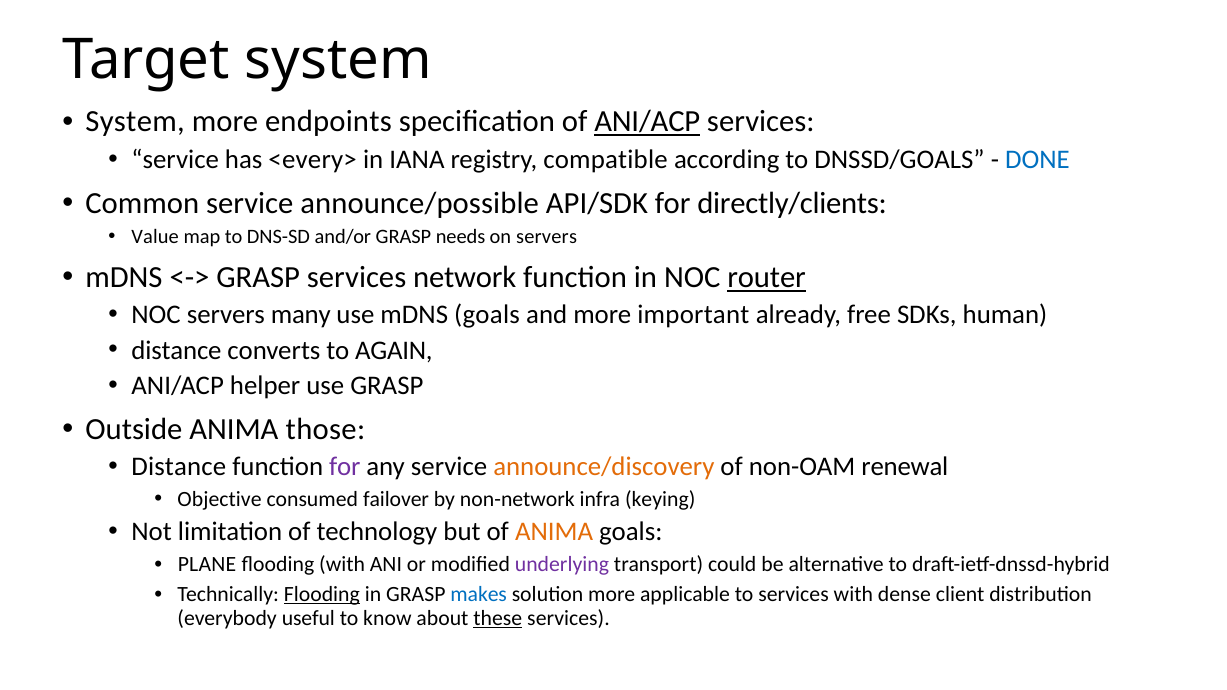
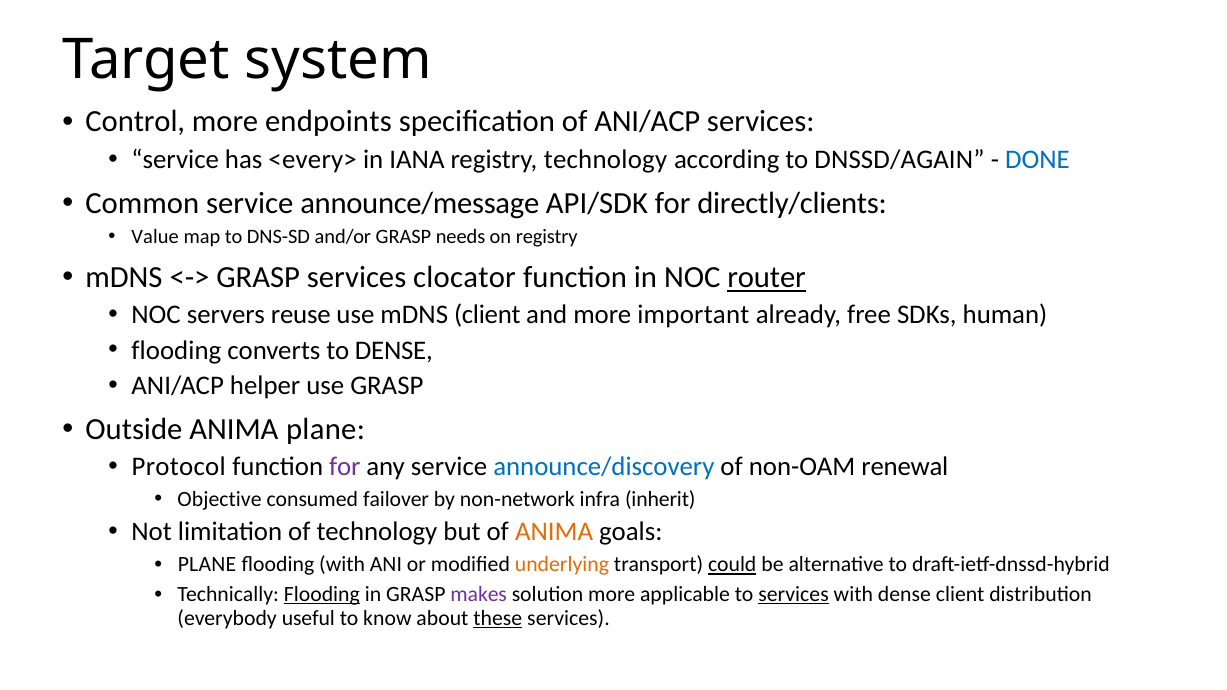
System: System -> Control (135, 122)
ANI/ACP underline: present -> none (647, 122)
registry compatible: compatible -> technology (605, 159)
DNSSD/GOALS: DNSSD/GOALS -> DNSSD/AGAIN (899, 159)
announce/possible: announce/possible -> announce/message (420, 203)
on servers: servers -> registry (547, 237)
network: network -> clocator (465, 278)
many: many -> reuse (301, 315)
mDNS goals: goals -> client (487, 315)
distance: distance -> flooding (176, 350)
to AGAIN: AGAIN -> DENSE (394, 350)
ANIMA those: those -> plane (325, 429)
Distance: Distance -> Protocol (179, 467)
announce/discovery colour: orange -> blue (604, 467)
keying: keying -> inherit (660, 500)
underlying colour: purple -> orange (562, 565)
could underline: none -> present (732, 565)
makes colour: blue -> purple (479, 595)
services underline: none -> present (794, 595)
